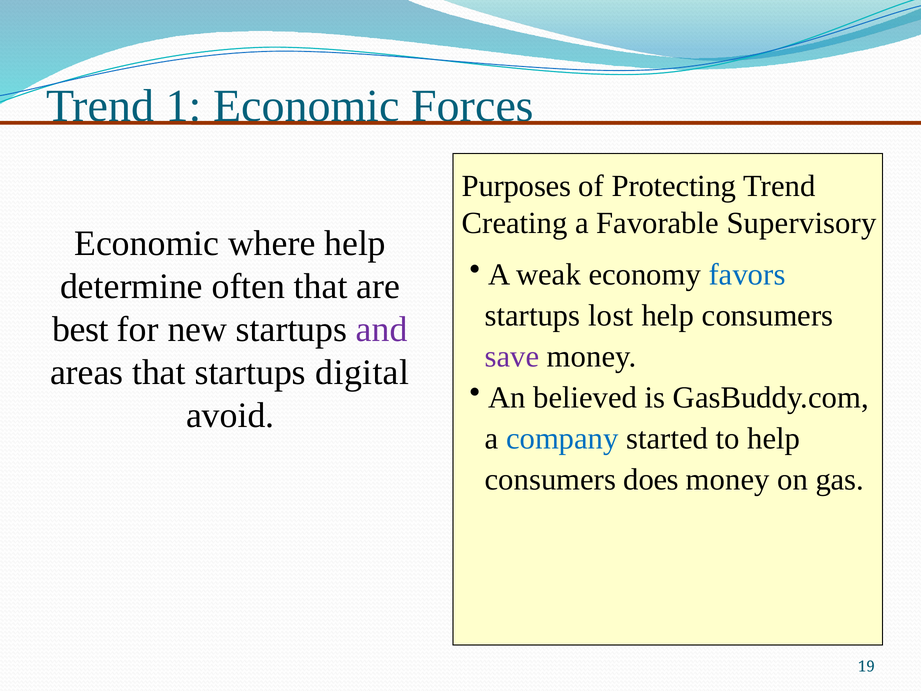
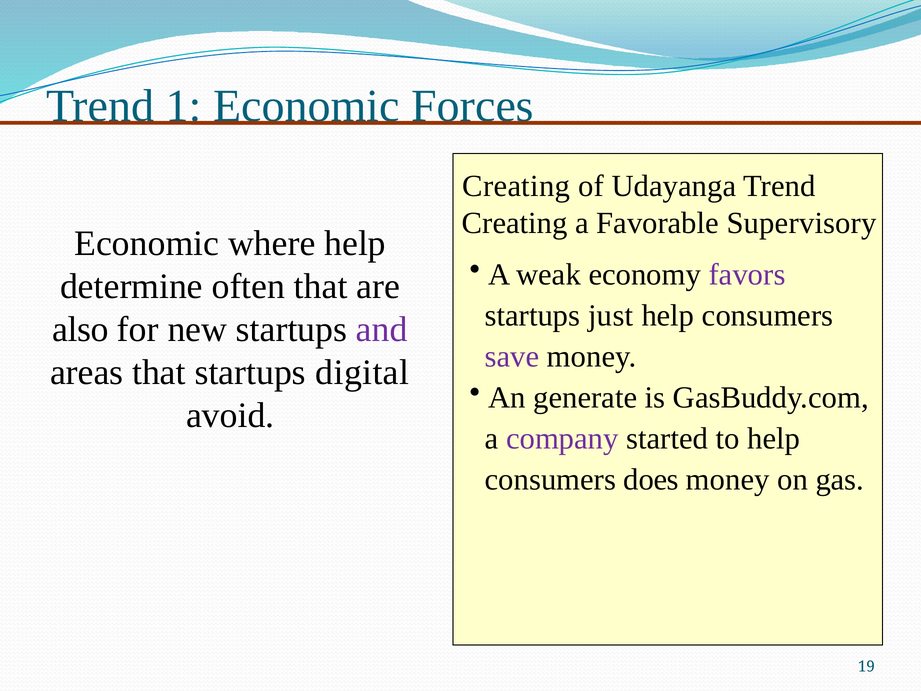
Purposes: Purposes -> Creating (516, 186)
Protecting: Protecting -> Udayanga (674, 186)
favors colour: blue -> purple (747, 275)
lost: lost -> just (611, 316)
best: best -> also (80, 329)
believed: believed -> generate (585, 398)
company colour: blue -> purple (562, 439)
